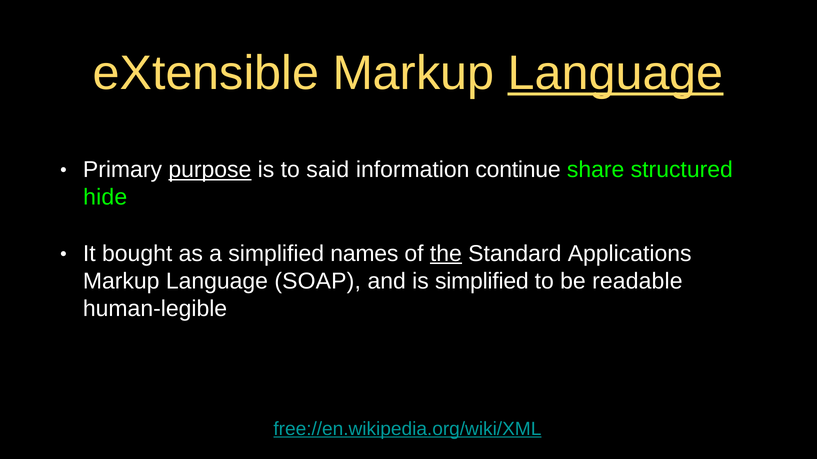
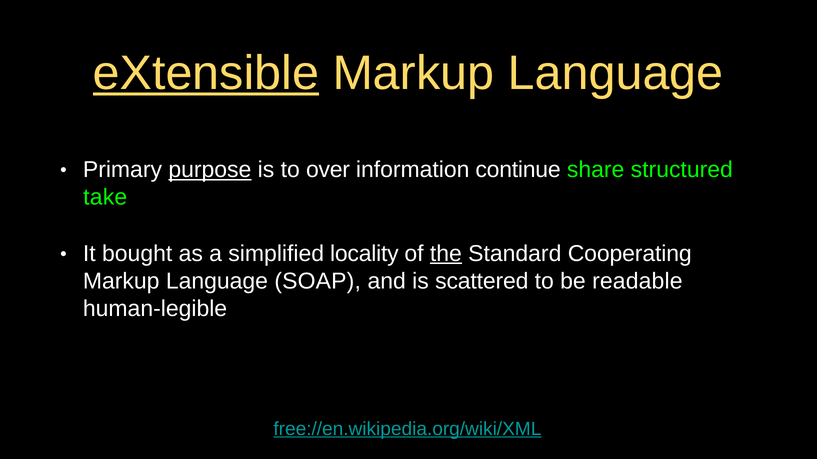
eXtensible underline: none -> present (206, 73)
Language underline: present -> none (616, 73)
said: said -> over (328, 170)
hide: hide -> take (105, 198)
names: names -> locality (364, 254)
Applications: Applications -> Cooperating (630, 254)
is simplified: simplified -> scattered (482, 281)
